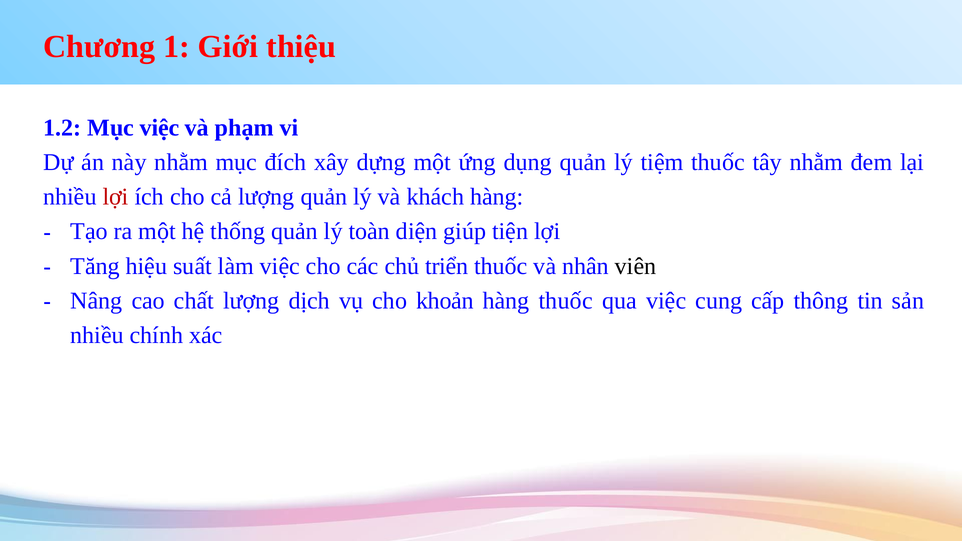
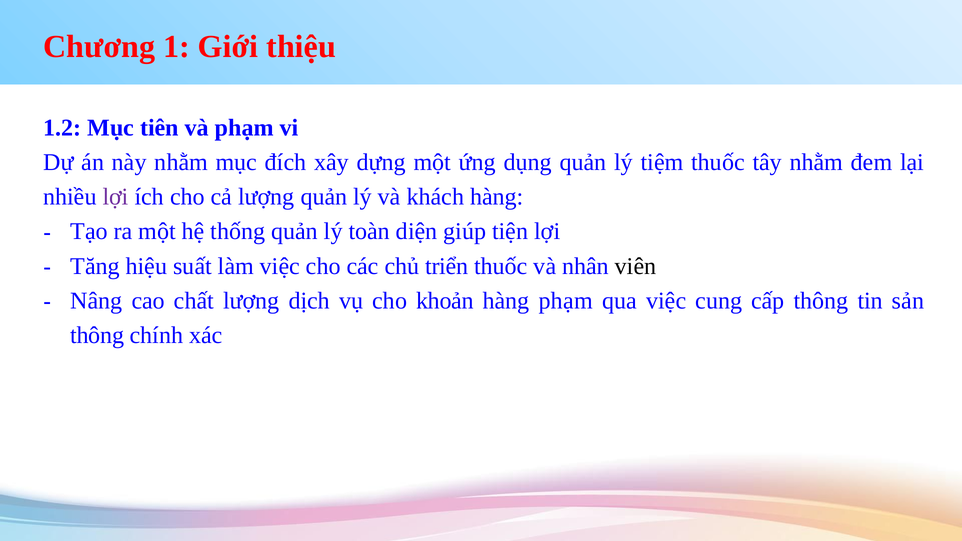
Mục việc: việc -> tiên (159, 128)
lợi colour: red -> purple (116, 197)
hàng thuốc: thuốc -> phạm (566, 301)
nhiều: nhiều -> thông (97, 335)
